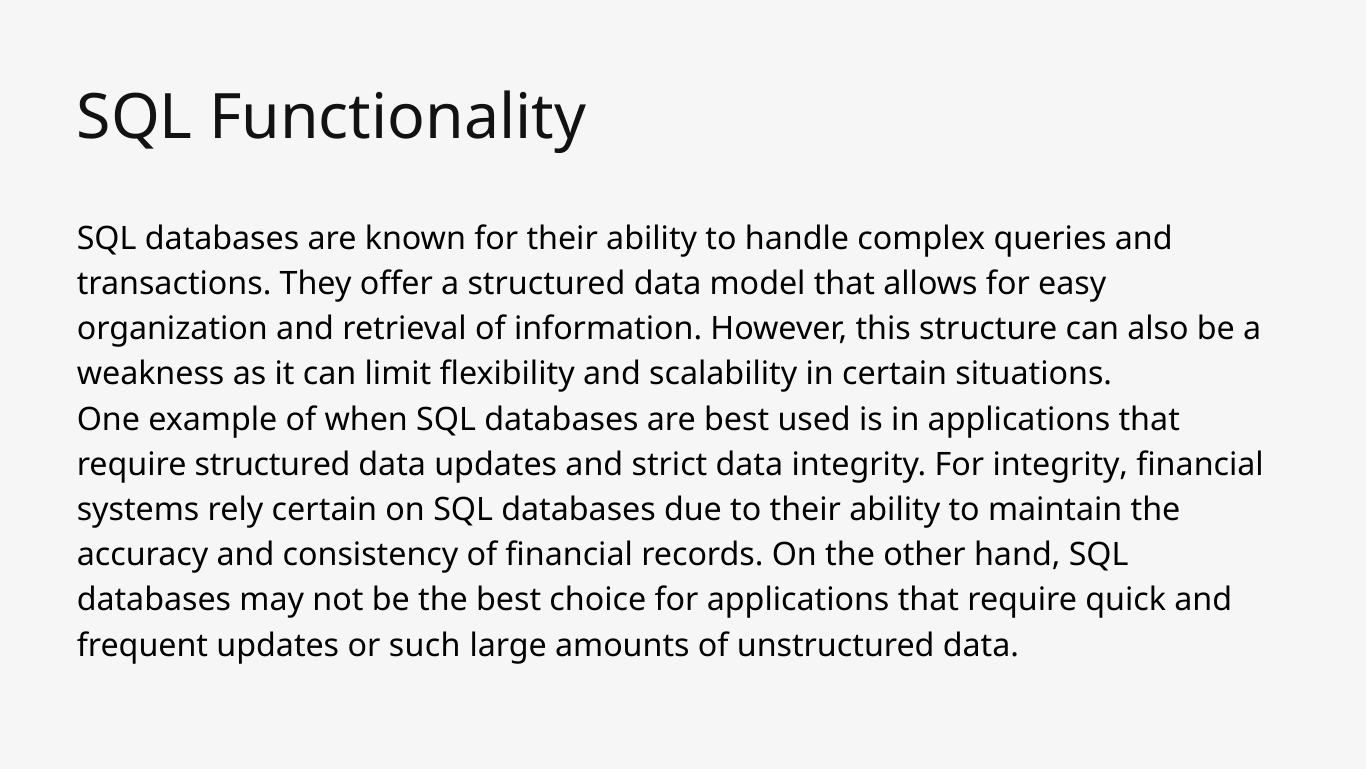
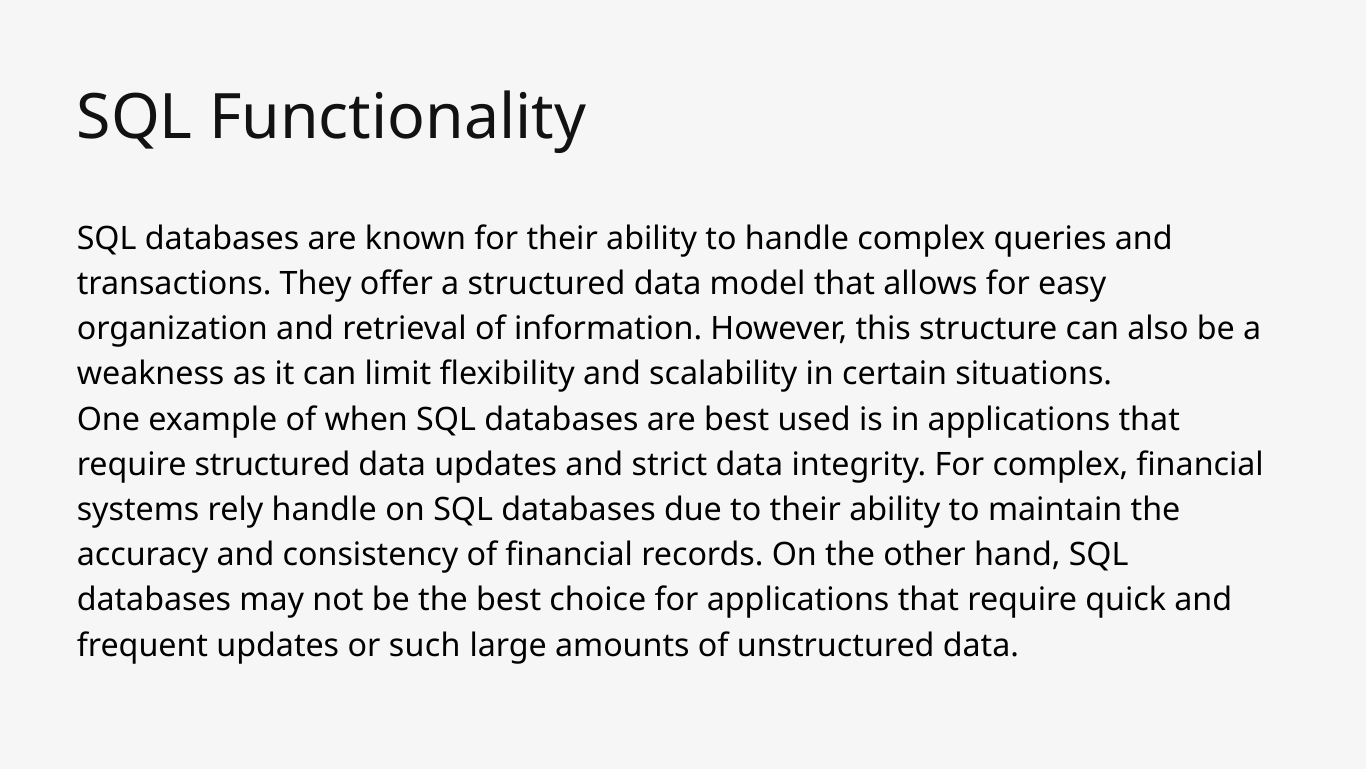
For integrity: integrity -> complex (1060, 464)
rely certain: certain -> handle (324, 509)
